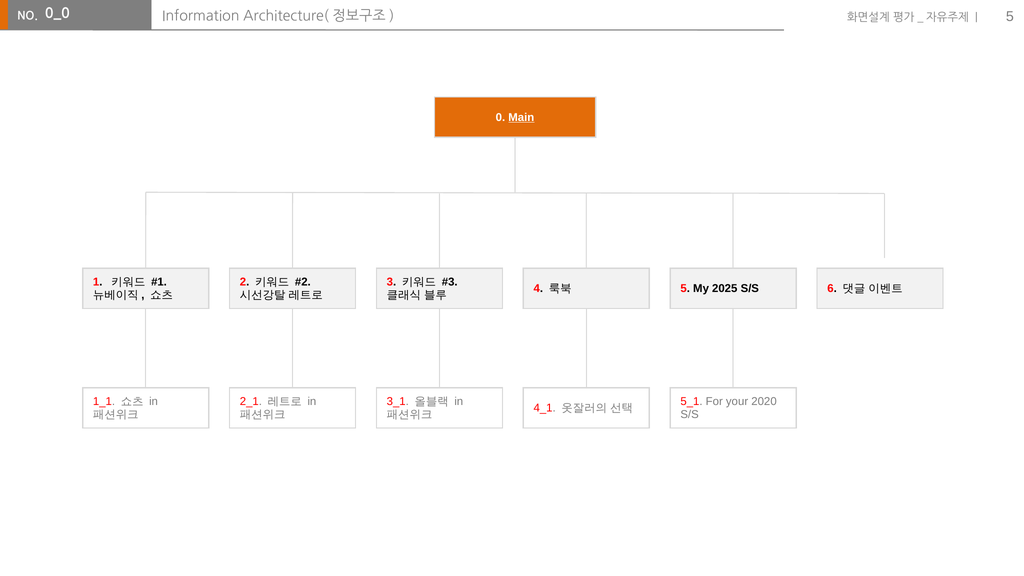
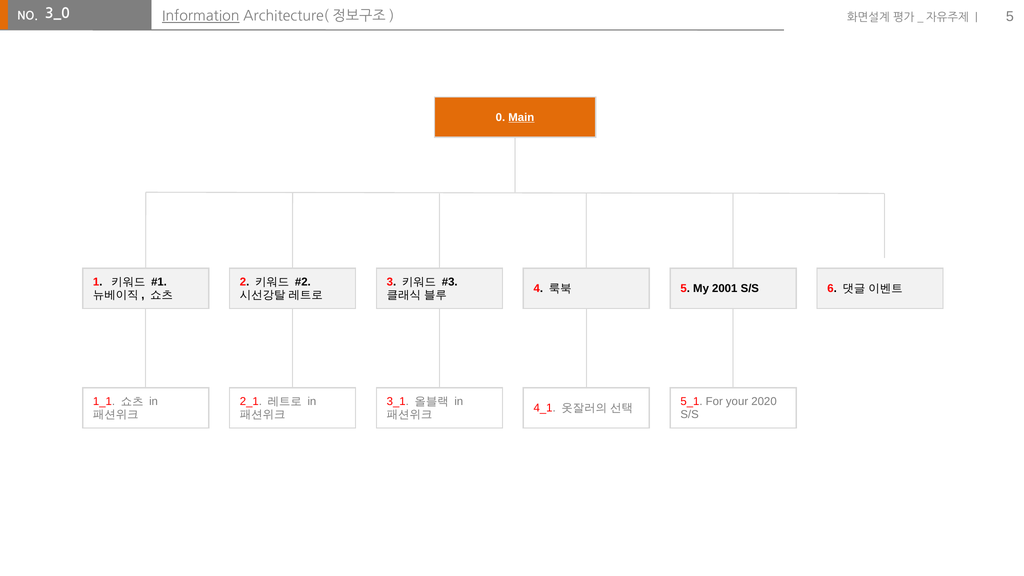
0_0: 0_0 -> 3_0 (57, 14)
Information underline: none -> present (201, 16)
2025: 2025 -> 2001 (725, 289)
